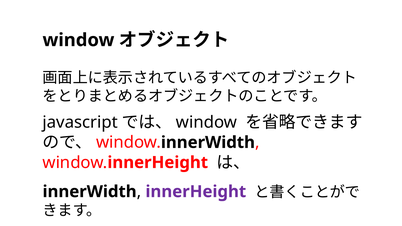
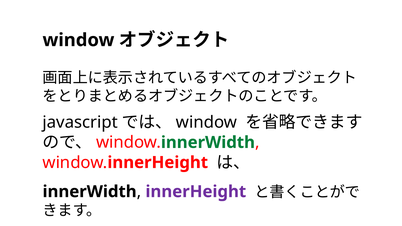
innerWidth colour: black -> green (208, 142)
